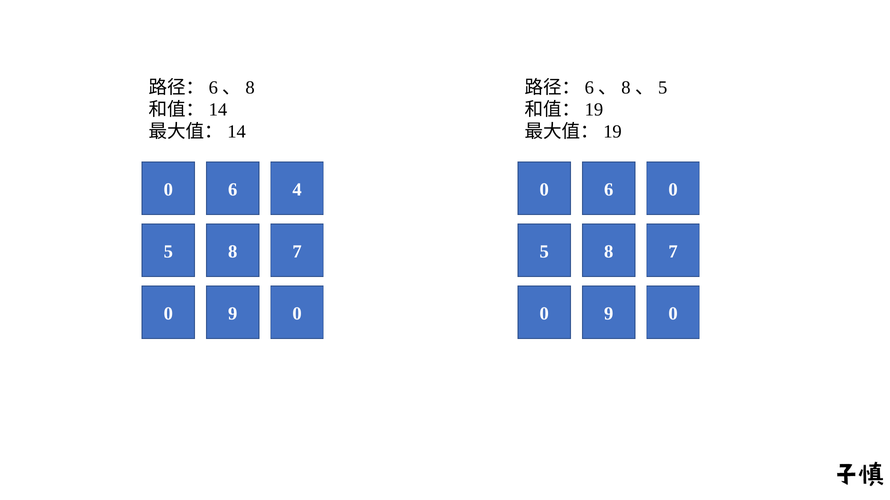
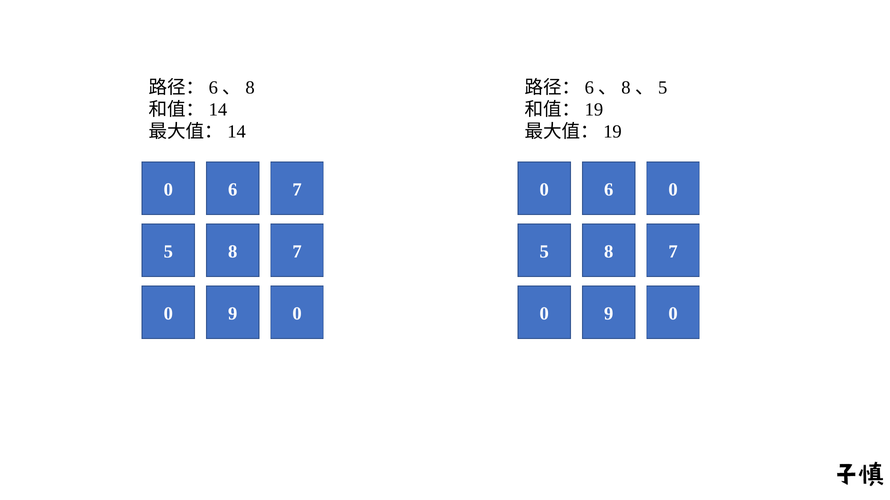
6 4: 4 -> 7 (297, 190)
